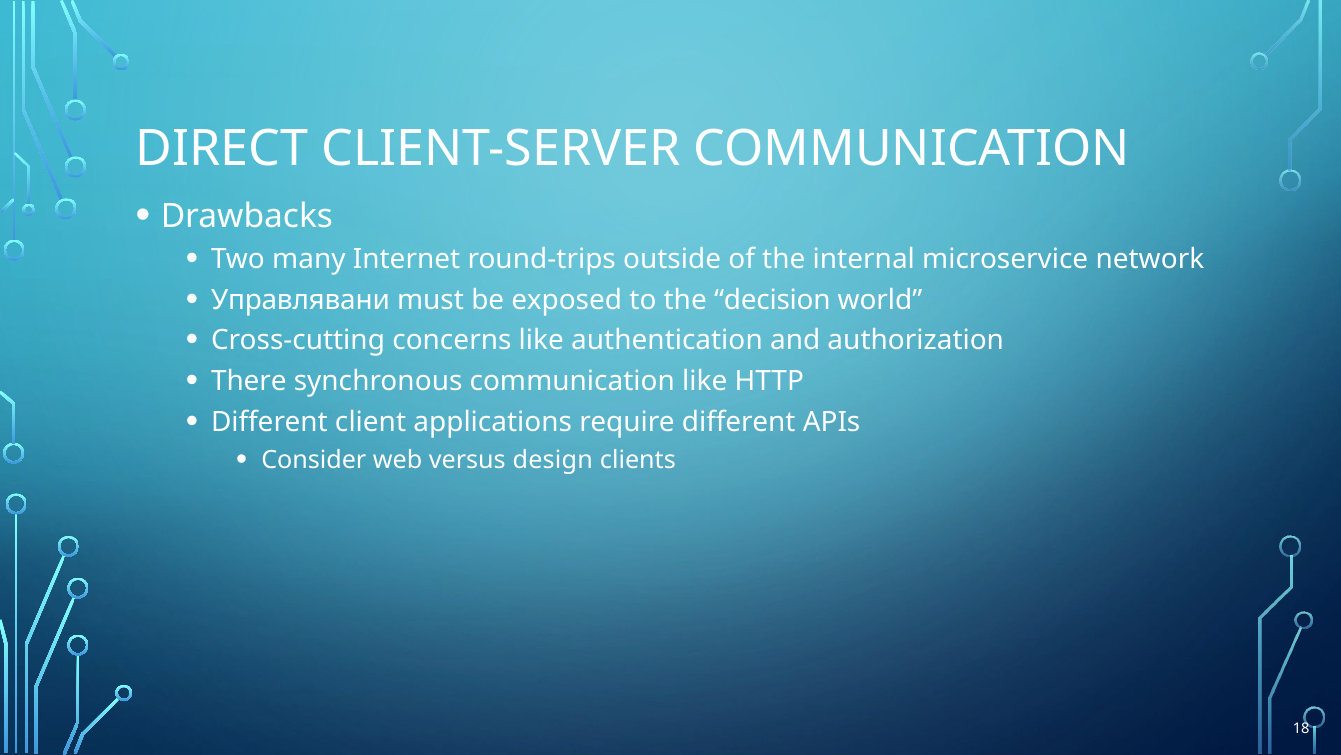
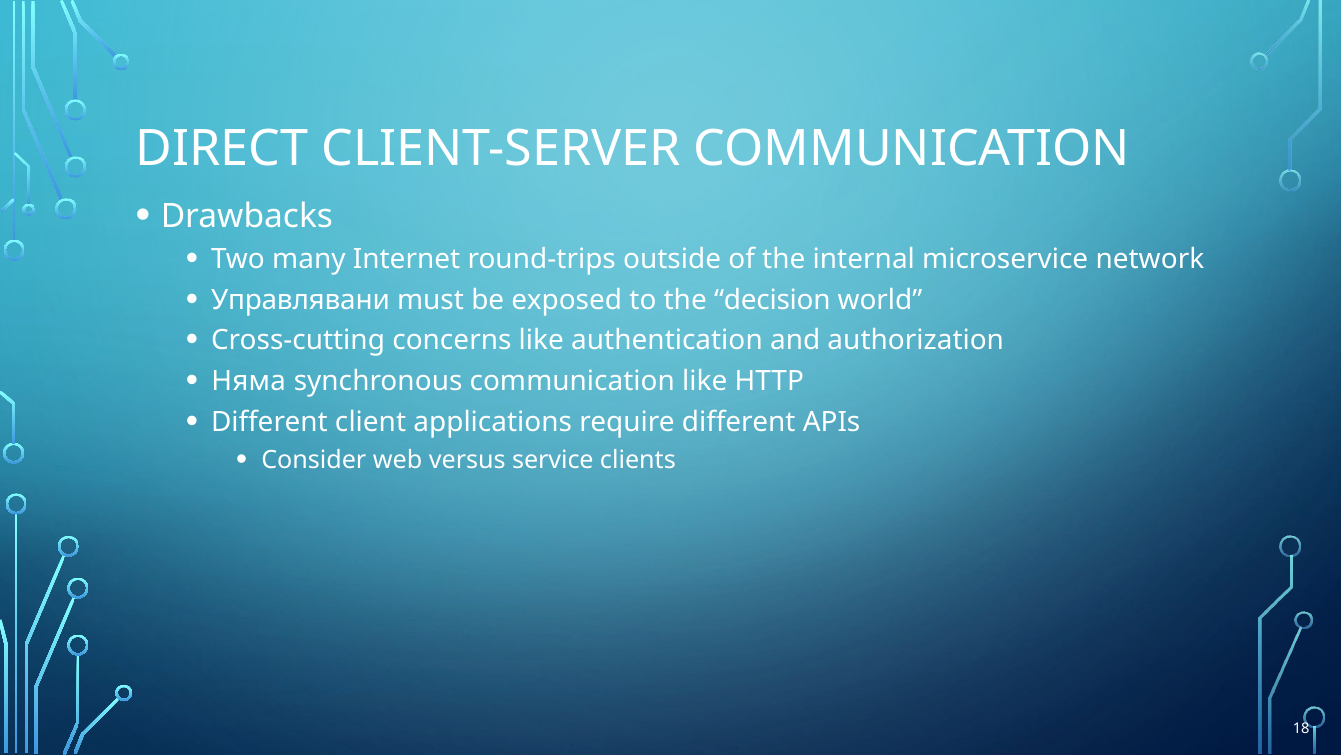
There: There -> Няма (249, 381)
design: design -> service (553, 460)
